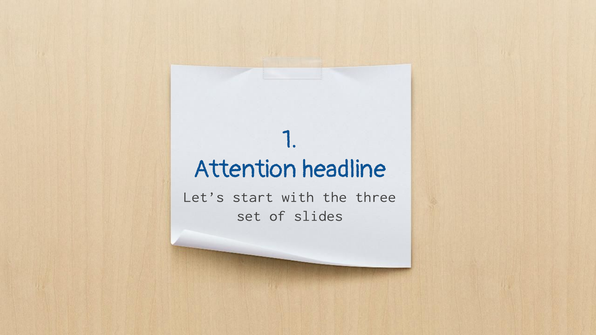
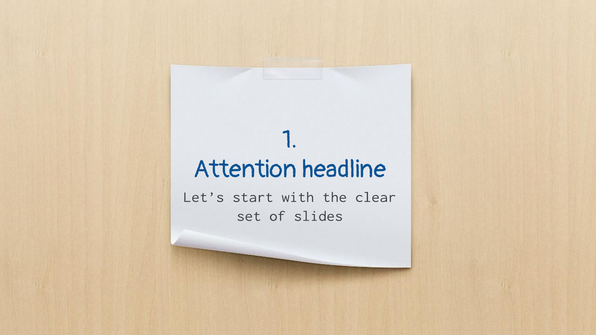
three: three -> clear (376, 197)
